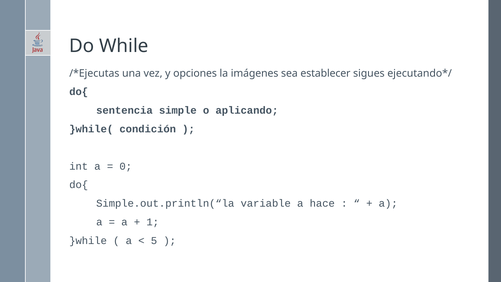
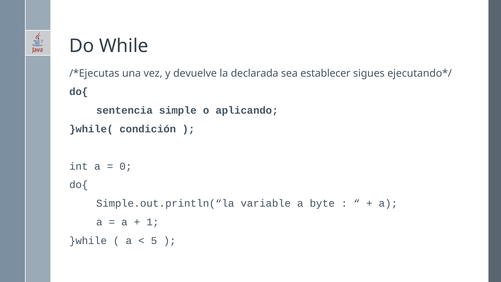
opciones: opciones -> devuelve (195, 73)
imágenes: imágenes -> declarada (255, 73)
hace: hace -> byte (322, 203)
